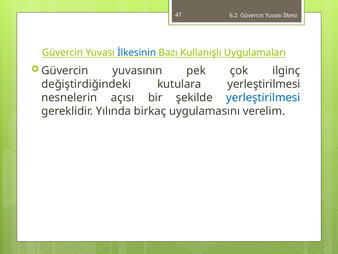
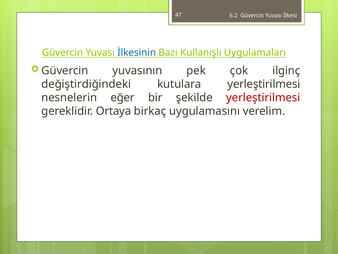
açısı: açısı -> eğer (123, 97)
yerleştirilmesi colour: blue -> red (263, 97)
Yılında: Yılında -> Ortaya (114, 111)
